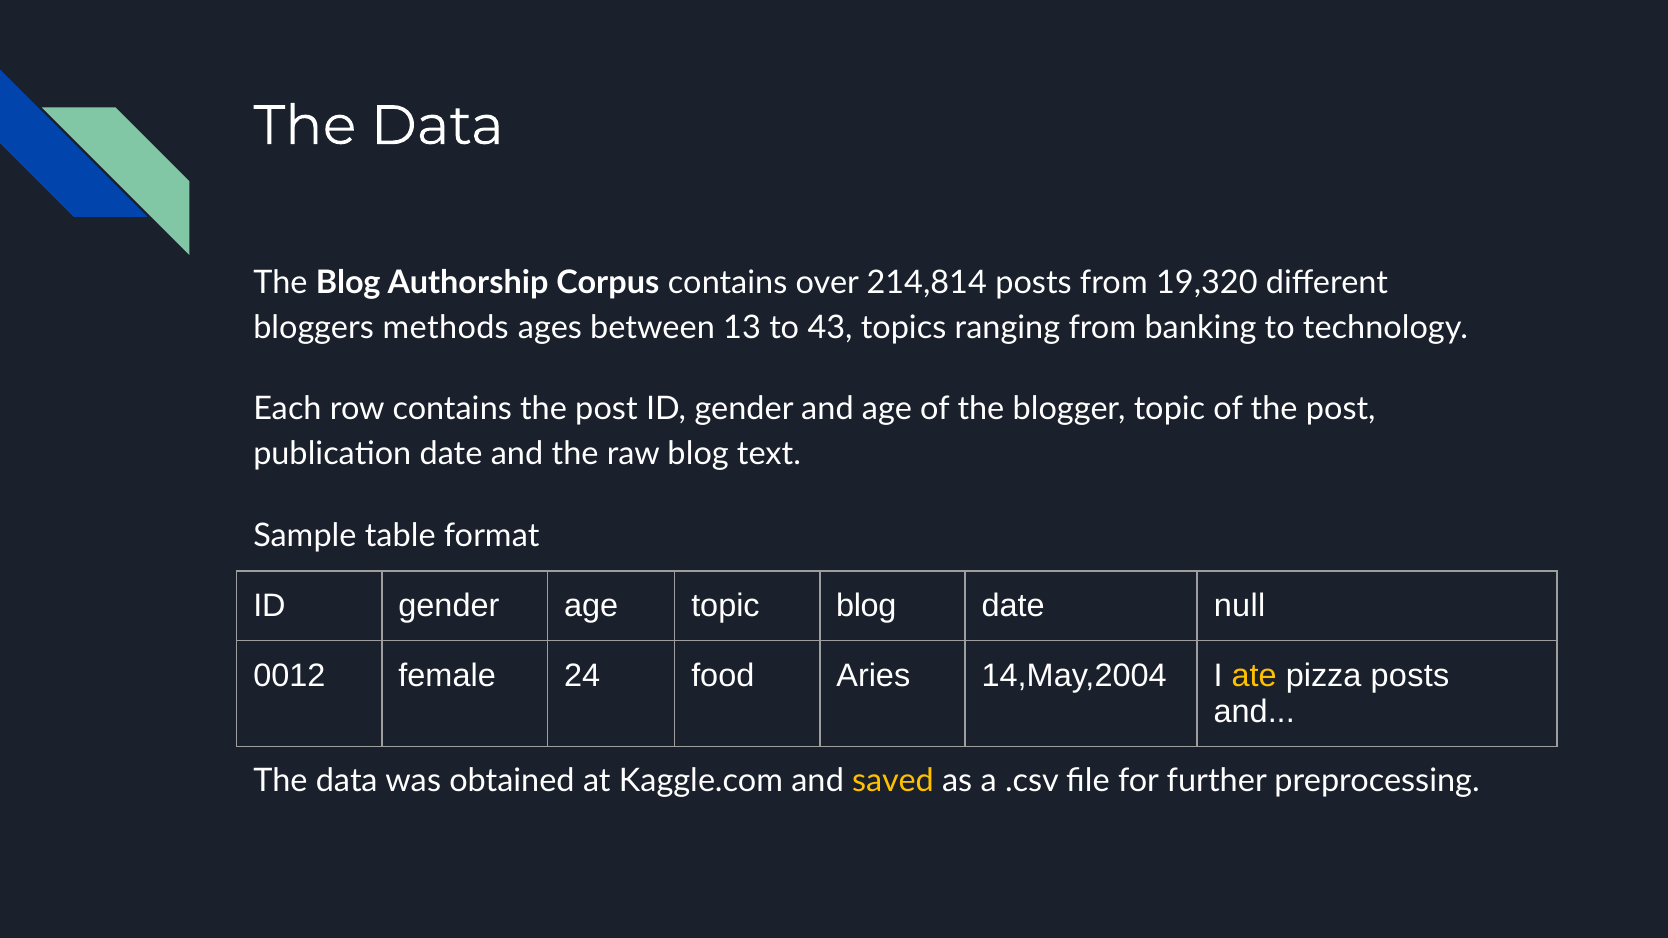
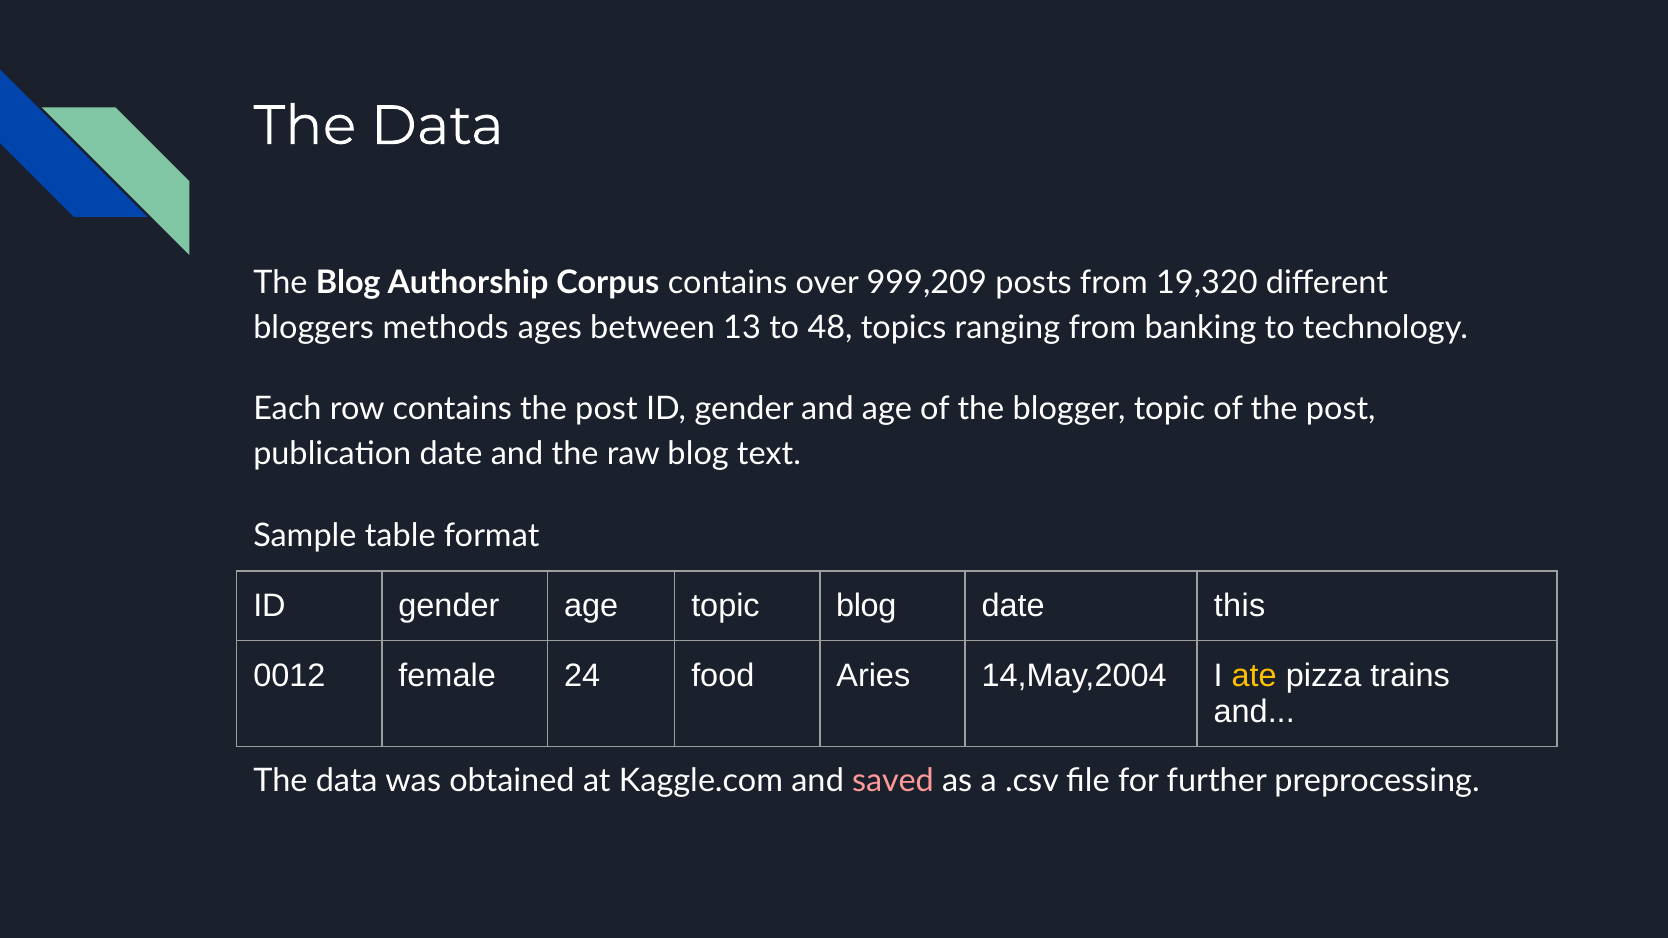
214,814: 214,814 -> 999,209 (927, 283)
43: 43 -> 48 (830, 327)
null: null -> this (1240, 606)
pizza posts: posts -> trains (1410, 676)
saved colour: yellow -> pink (893, 781)
